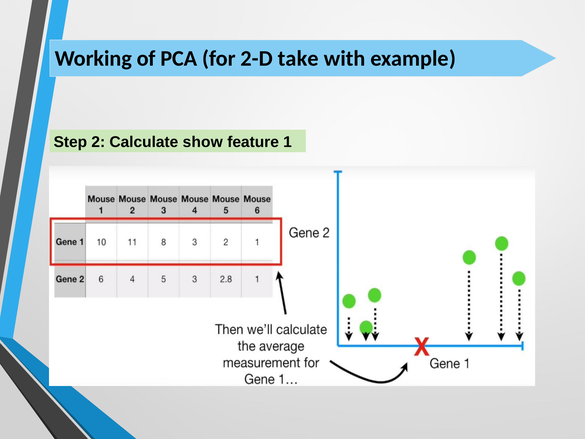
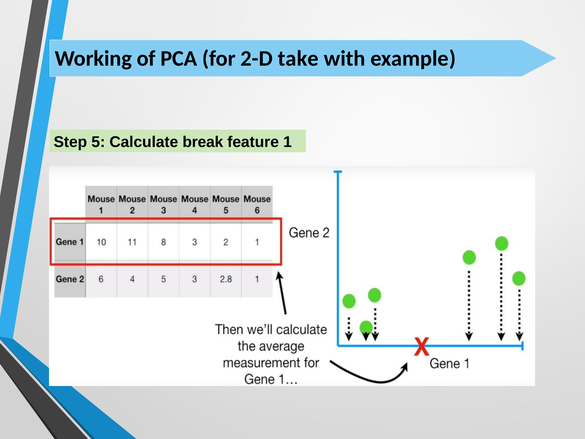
2: 2 -> 5 (98, 142)
show: show -> break (203, 142)
